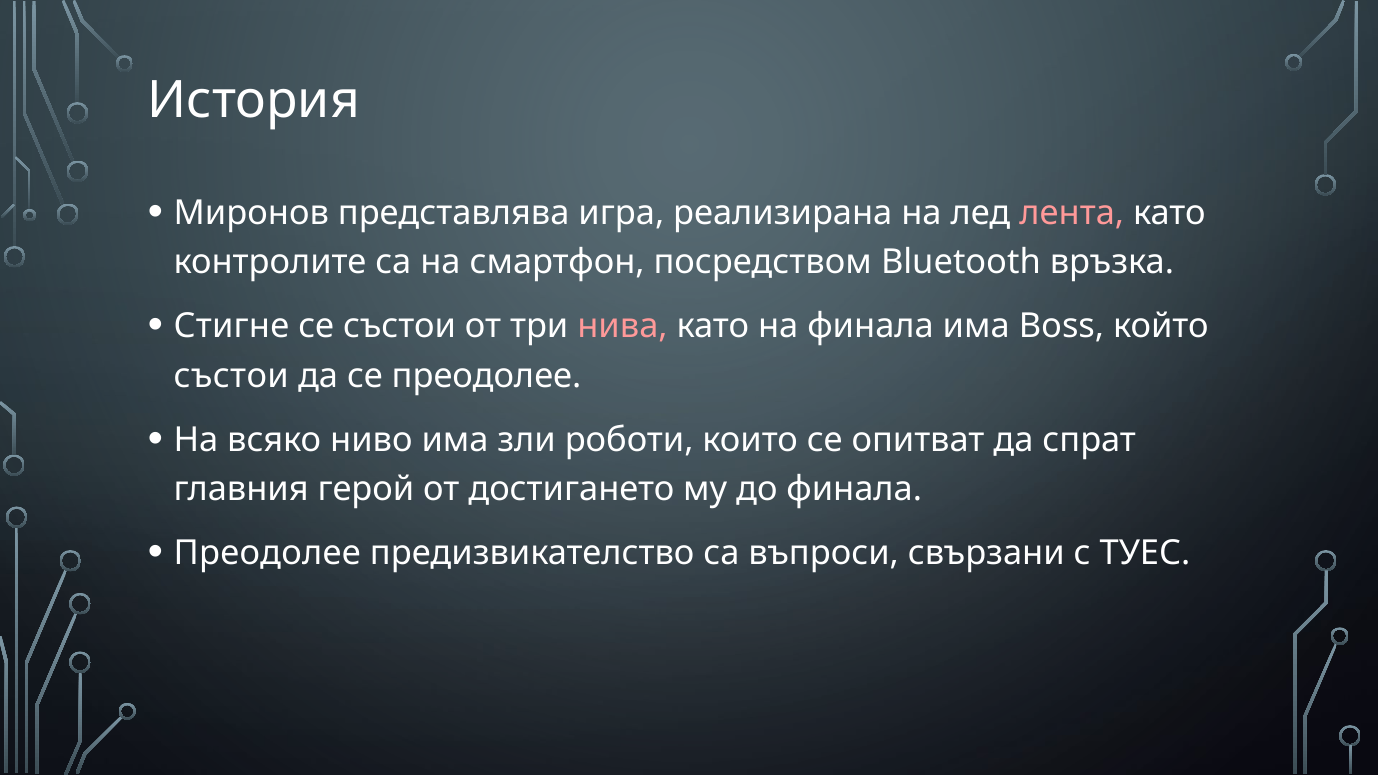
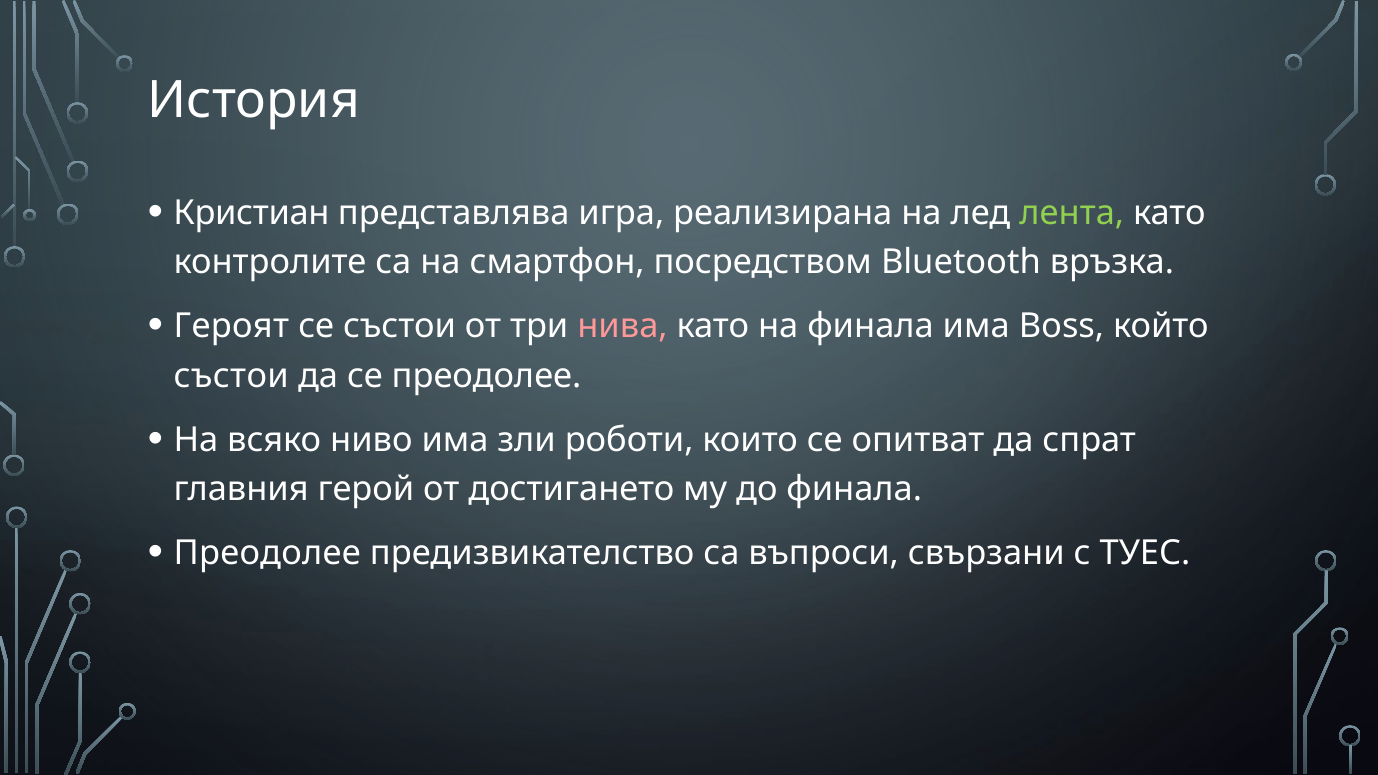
Миронов: Миронов -> Кристиан (251, 213)
лента colour: pink -> light green (1072, 213)
Стигне: Стигне -> Героят (231, 326)
